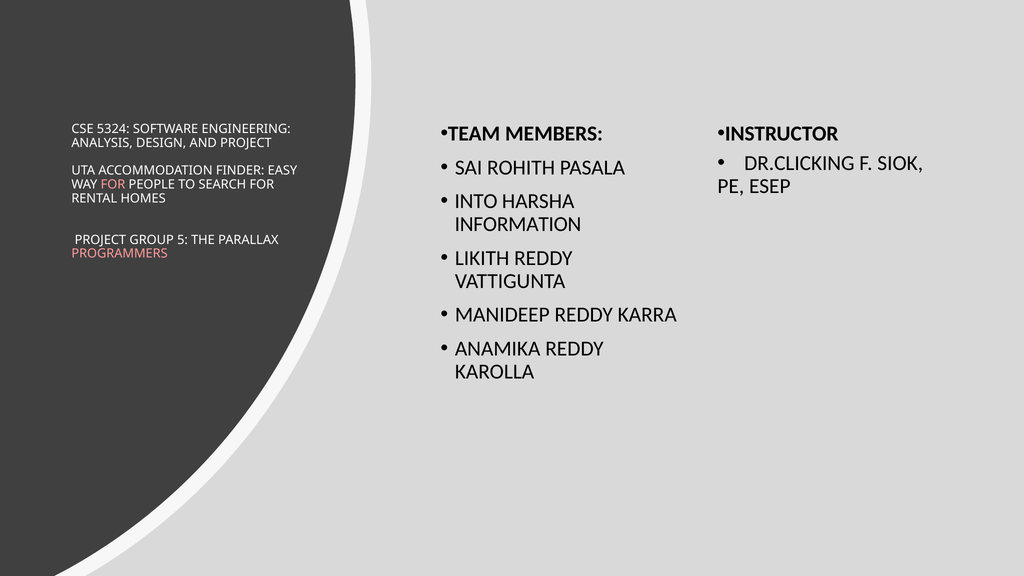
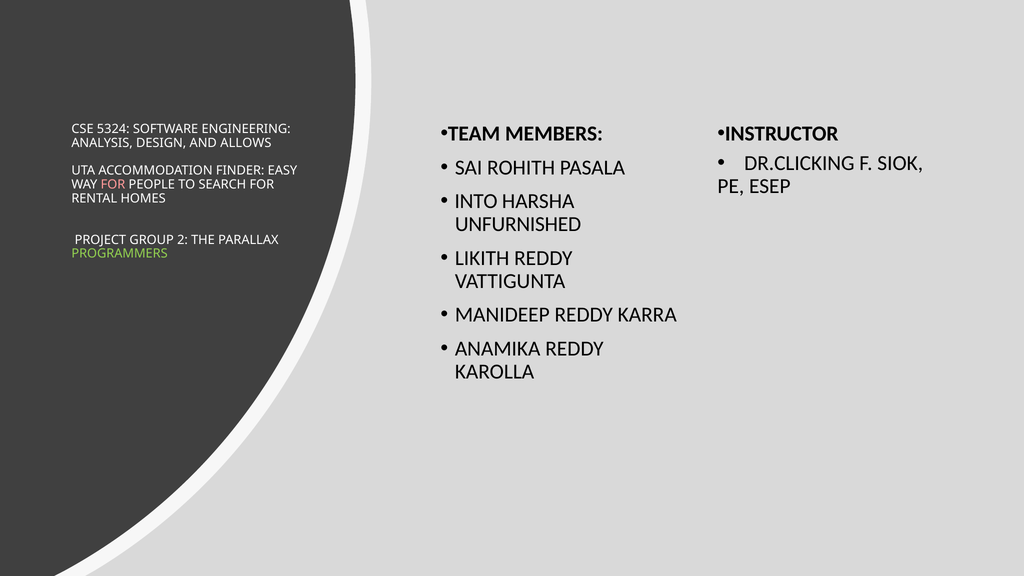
AND PROJECT: PROJECT -> ALLOWS (246, 143)
INFORMATION: INFORMATION -> UNFURNISHED (518, 224)
5: 5 -> 2 (183, 240)
PROGRAMMERS colour: pink -> light green (120, 254)
